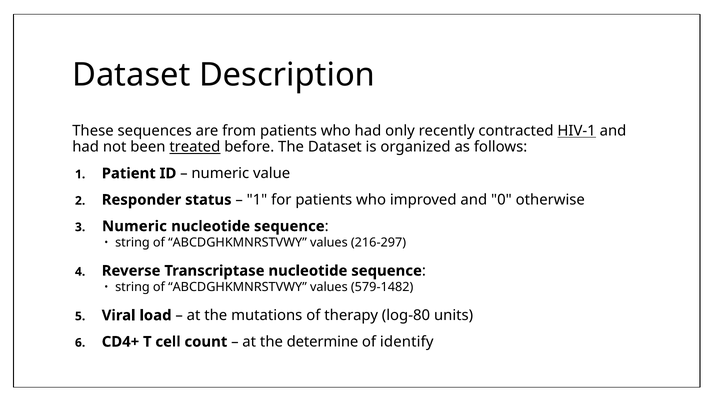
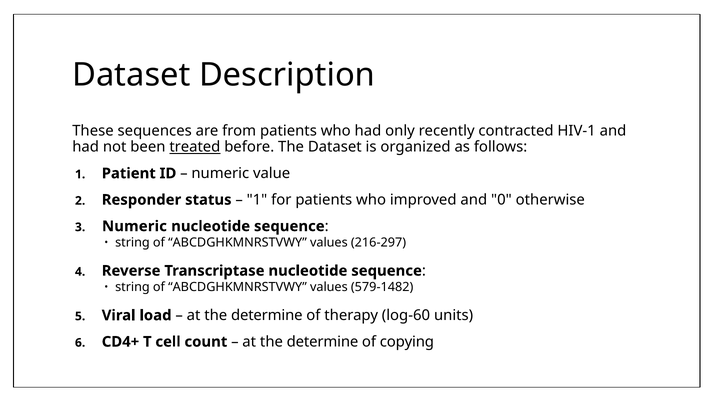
HIV-1 underline: present -> none (577, 131)
mutations: mutations -> determine (267, 316)
log-80: log-80 -> log-60 (406, 316)
identify: identify -> copying (407, 342)
